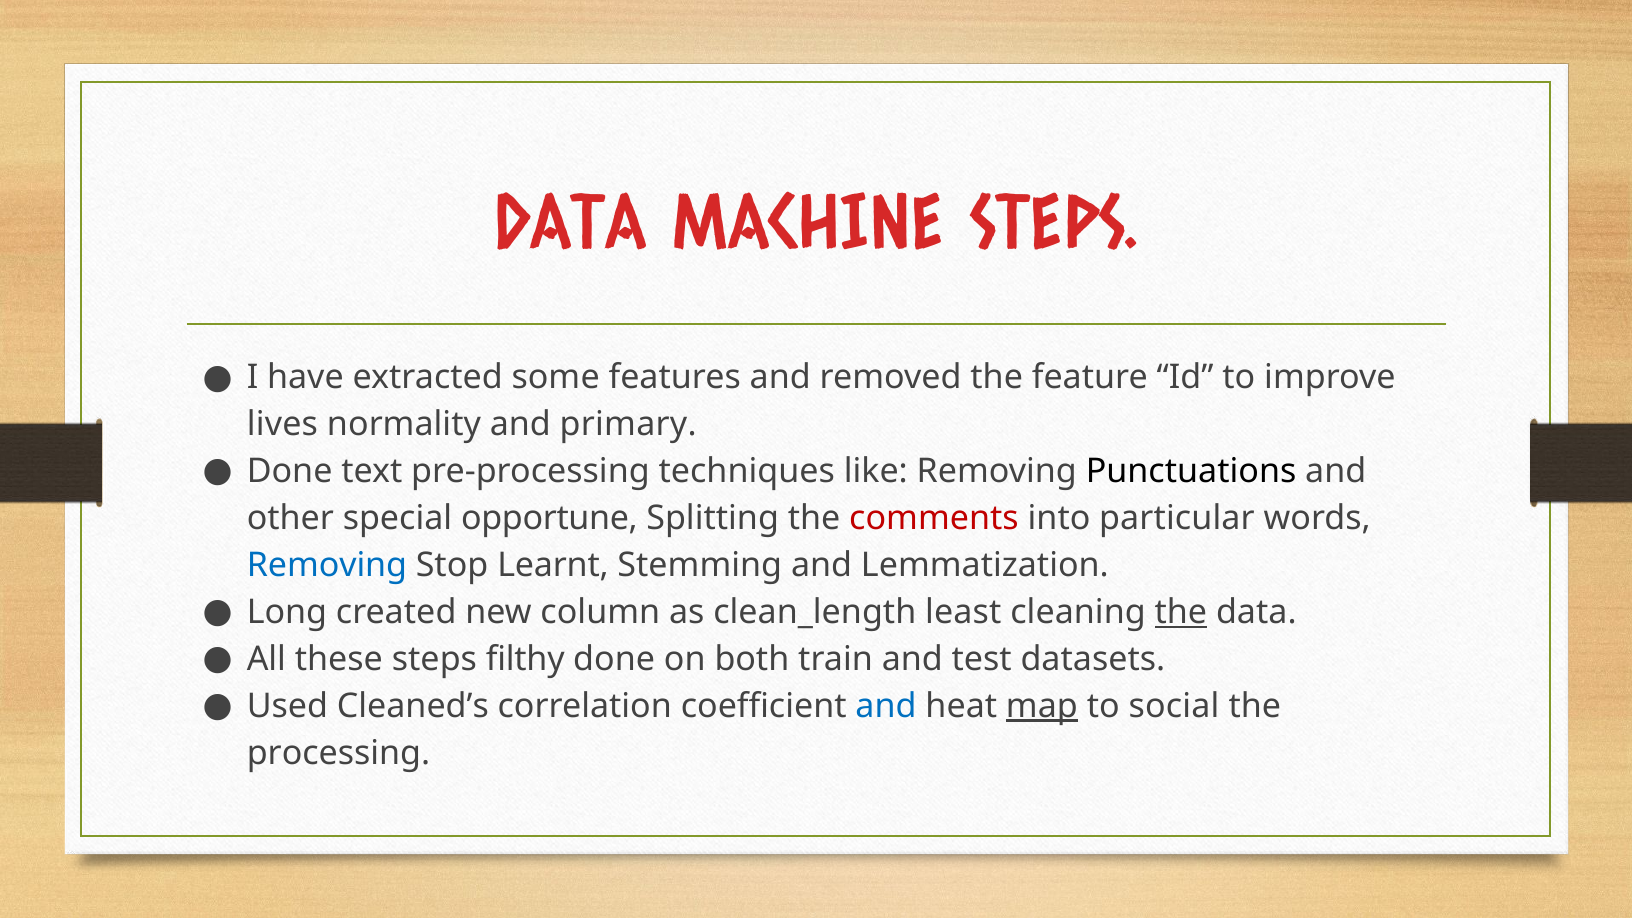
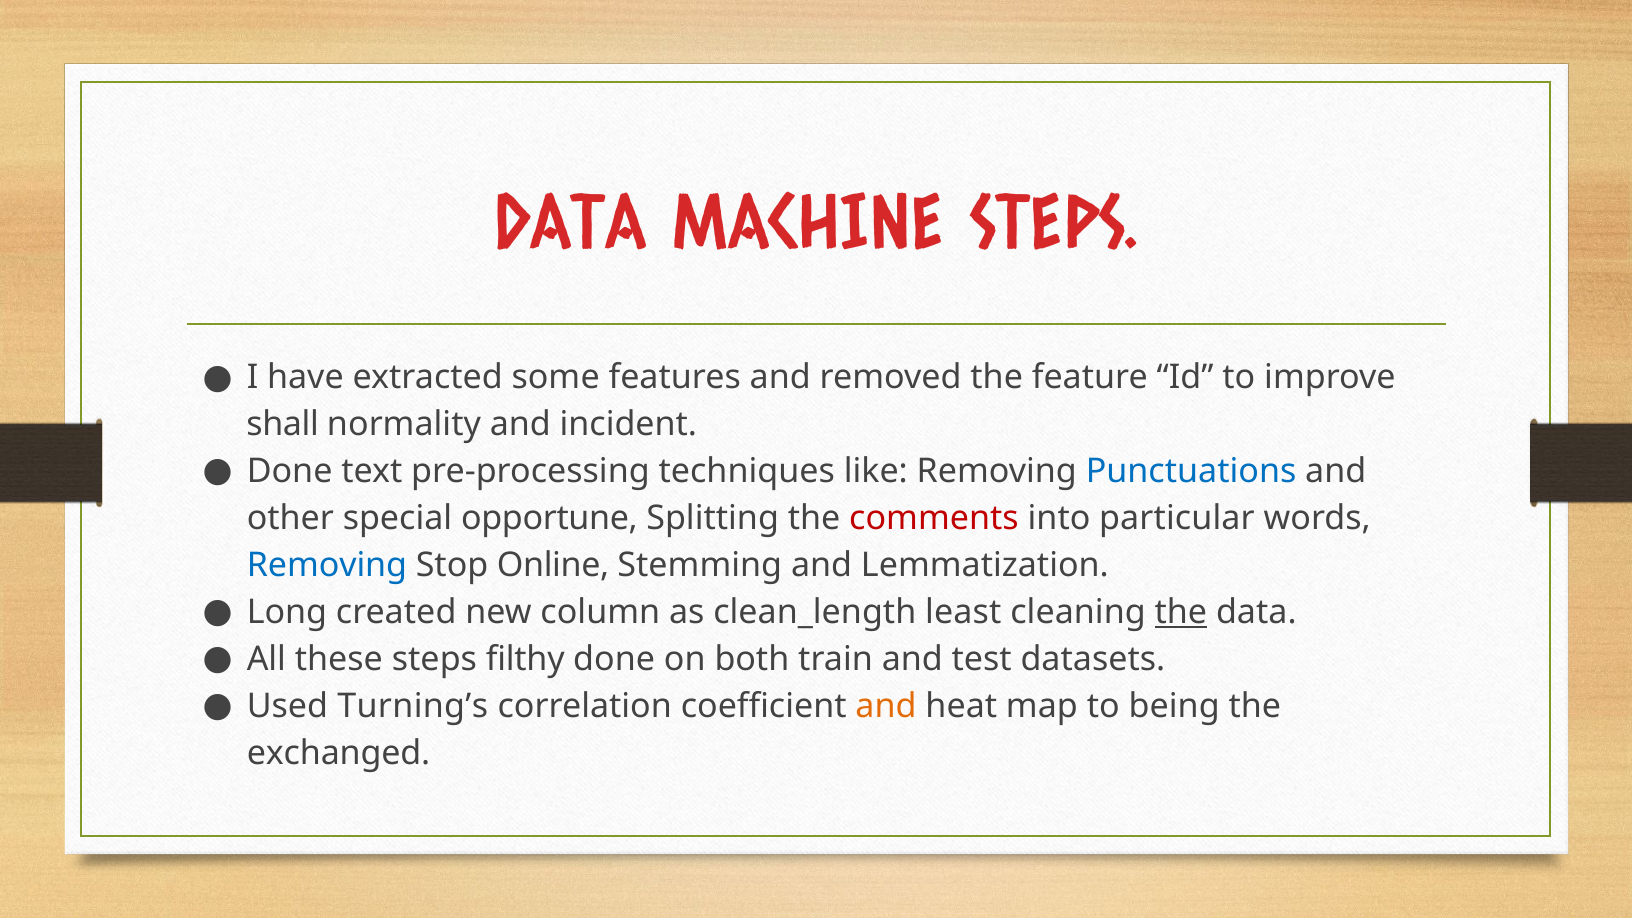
lives: lives -> shall (283, 424)
primary: primary -> incident (628, 424)
Punctuations colour: black -> blue (1191, 471)
Learnt: Learnt -> Online (553, 565)
Cleaned’s: Cleaned’s -> Turning’s (413, 706)
and colour: blue -> orange (886, 706)
map underline: present -> none (1042, 706)
social: social -> being (1174, 706)
processing: processing -> exchanged (339, 753)
